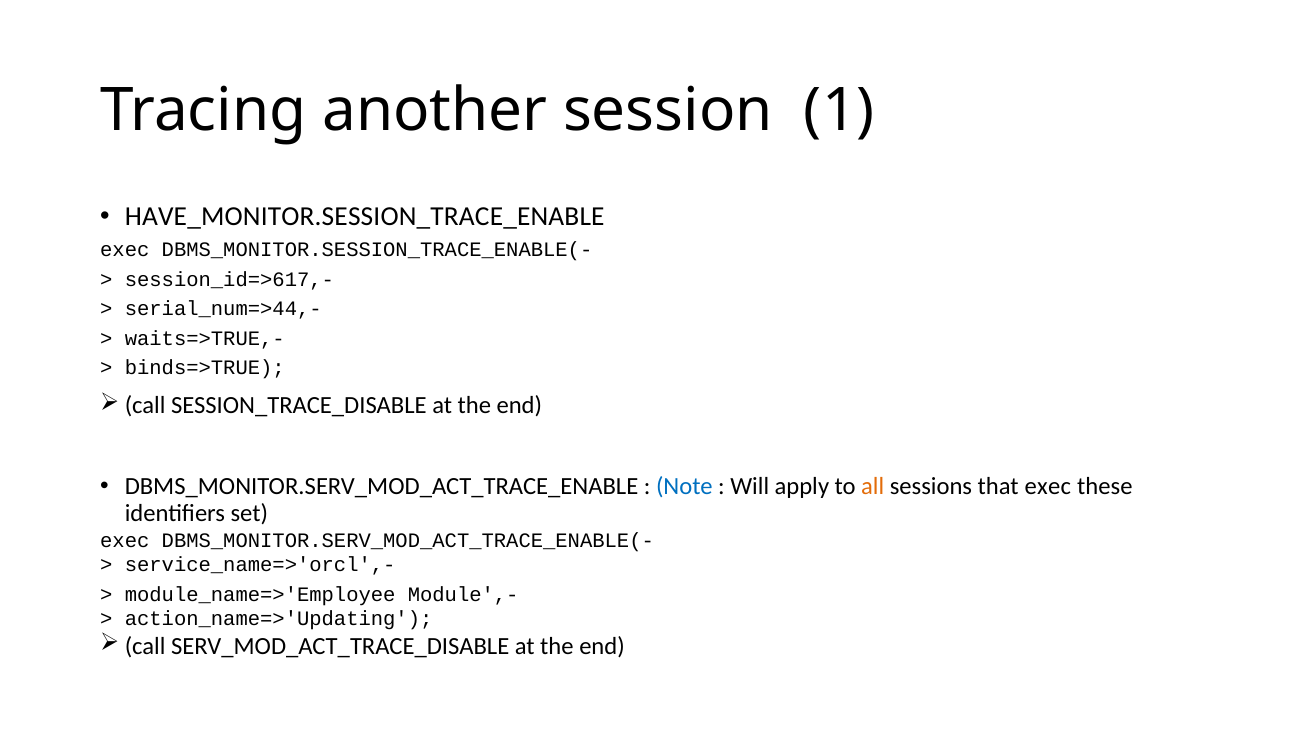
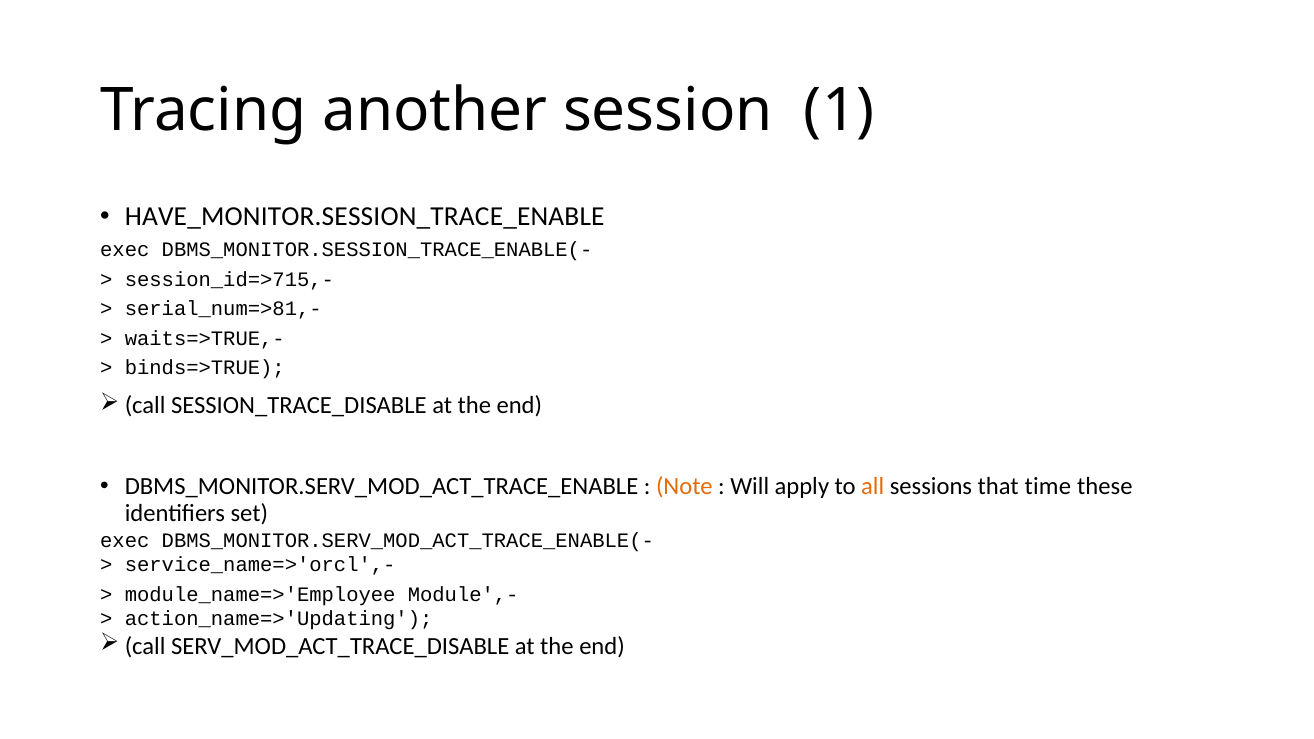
session_id=>617,-: session_id=>617,- -> session_id=>715,- (229, 279)
serial_num=>44,-: serial_num=>44,- -> serial_num=>81,- (223, 309)
Note colour: blue -> orange (684, 487)
that exec: exec -> time (1048, 487)
